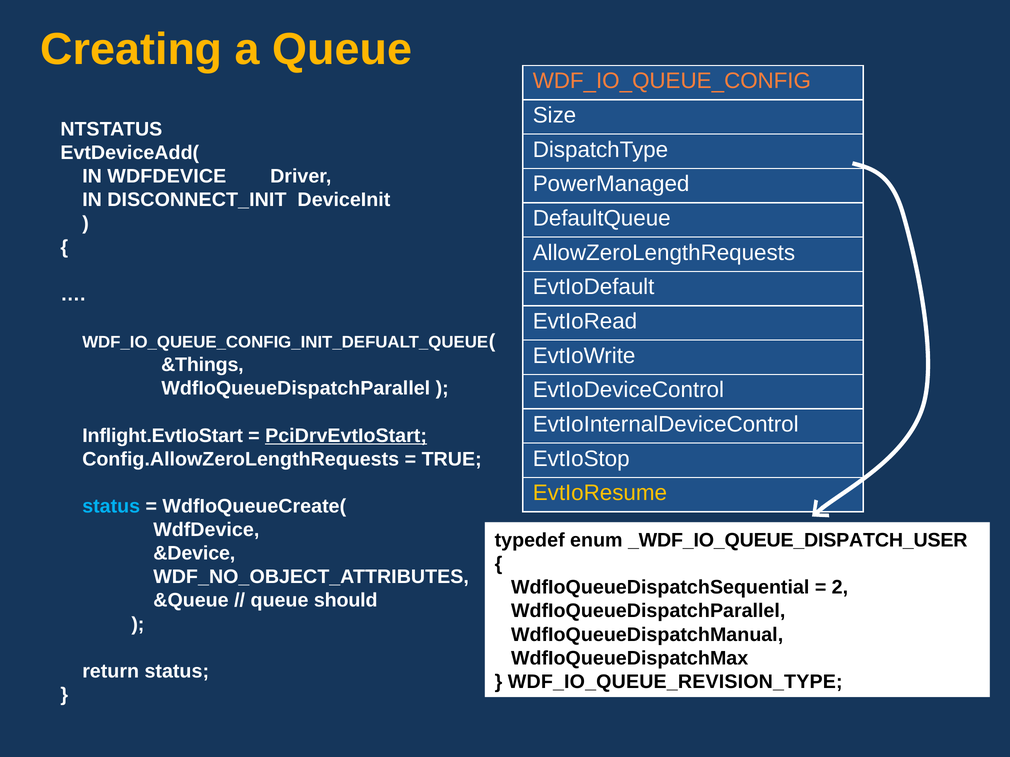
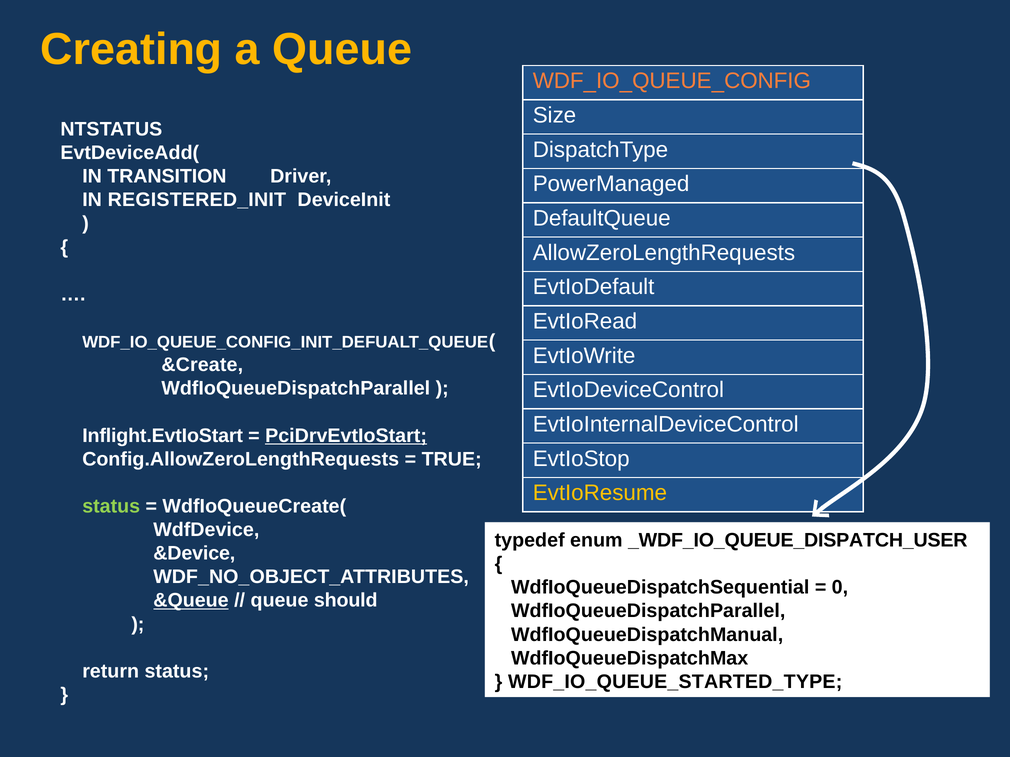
IN WDFDEVICE: WDFDEVICE -> TRANSITION (167, 176)
DISCONNECT_INIT: DISCONNECT_INIT -> REGISTERED_INIT (197, 200)
&Things: &Things -> &Create (202, 365)
status colour: light blue -> light green (111, 507)
2: 2 -> 0 (840, 588)
&Queue underline: none -> present (191, 601)
WDF_IO_QUEUE_REVISION_TYPE: WDF_IO_QUEUE_REVISION_TYPE -> WDF_IO_QUEUE_STARTED_TYPE (675, 682)
